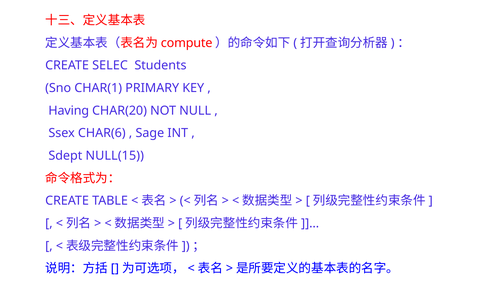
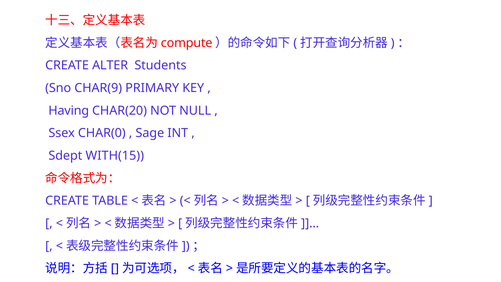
SELEC: SELEC -> ALTER (110, 65)
CHAR(1: CHAR(1 -> CHAR(9 (98, 88)
CHAR(6: CHAR(6 -> CHAR(0 (102, 133)
NULL(15: NULL(15 -> WITH(15 (115, 156)
